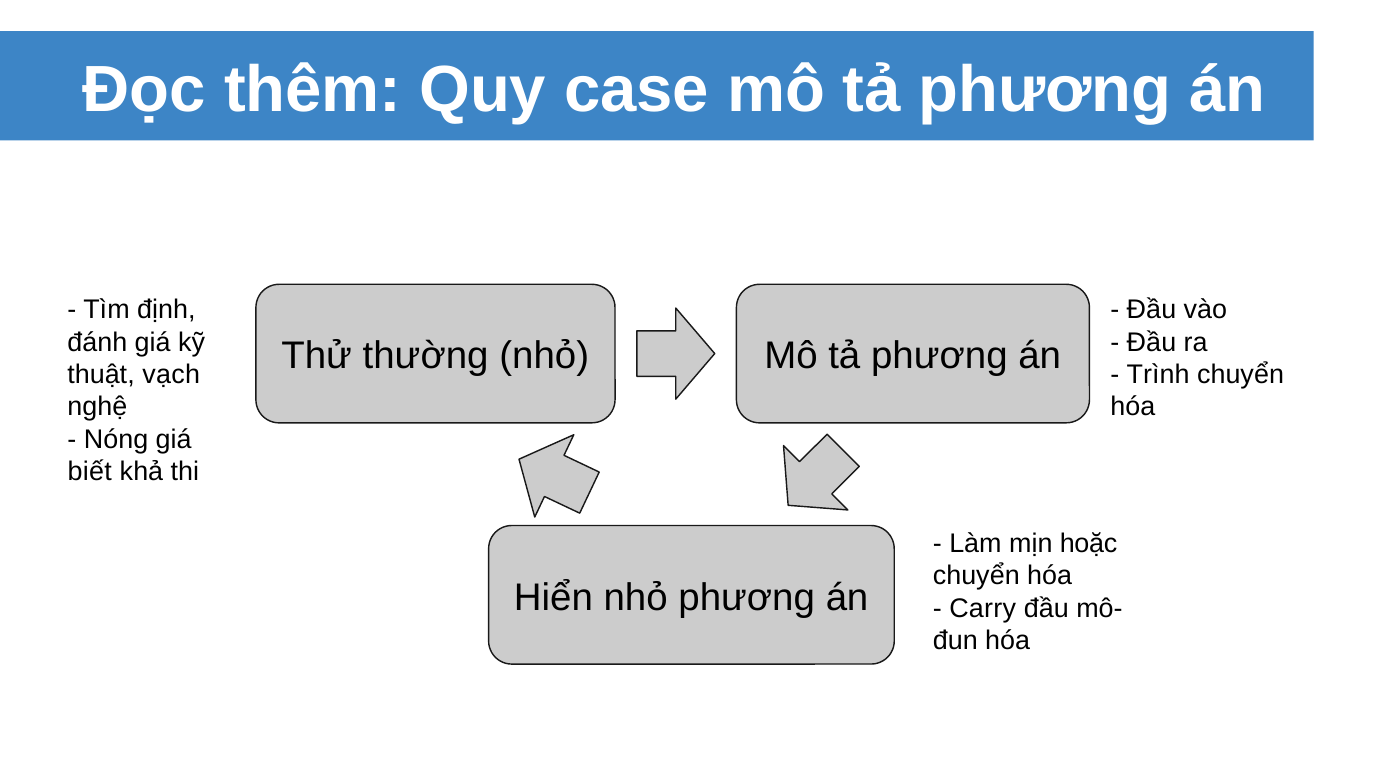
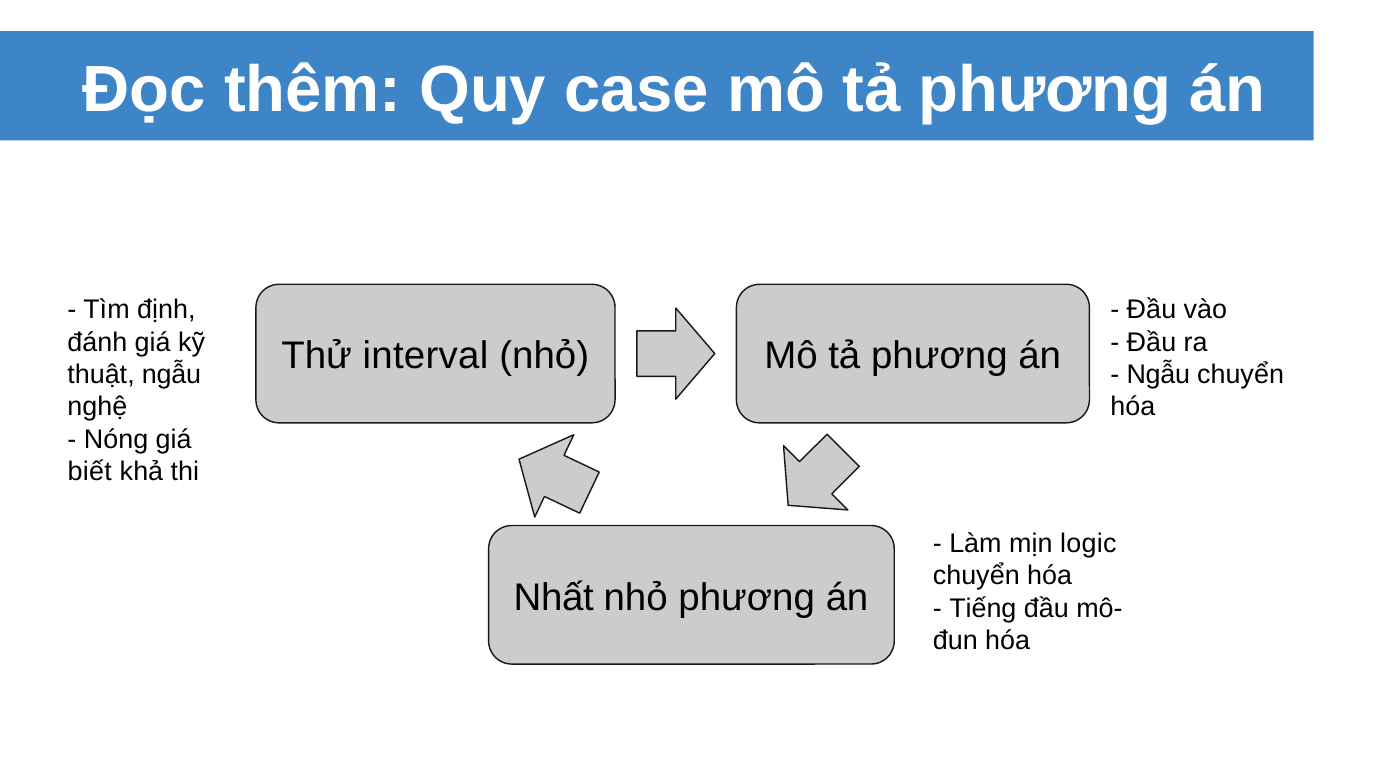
thường: thường -> interval (425, 356)
thuật vạch: vạch -> ngẫu (172, 375)
Trình: Trình -> Ngẫu (1158, 375)
hoặc: hoặc -> logic (1088, 544)
Hiển: Hiển -> Nhất (554, 597)
Carry: Carry -> Tiếng (983, 608)
